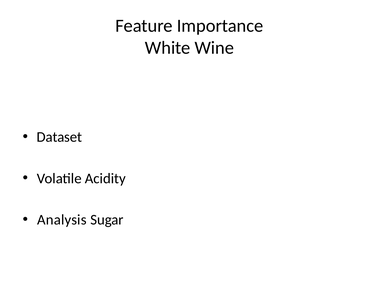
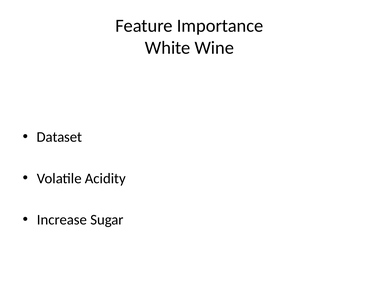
Analysis: Analysis -> Increase (62, 219)
